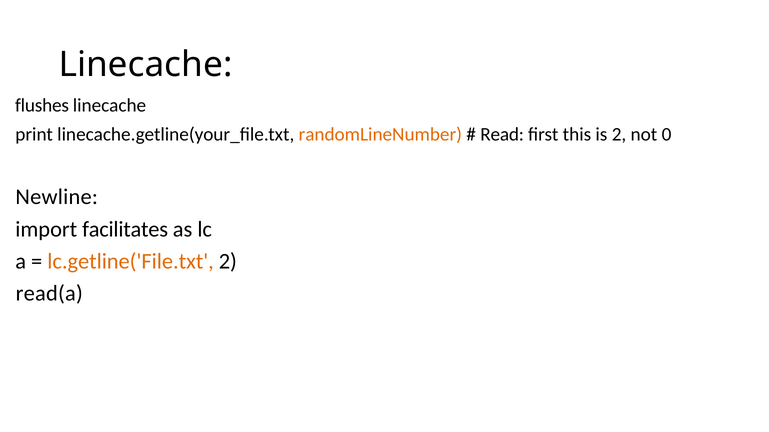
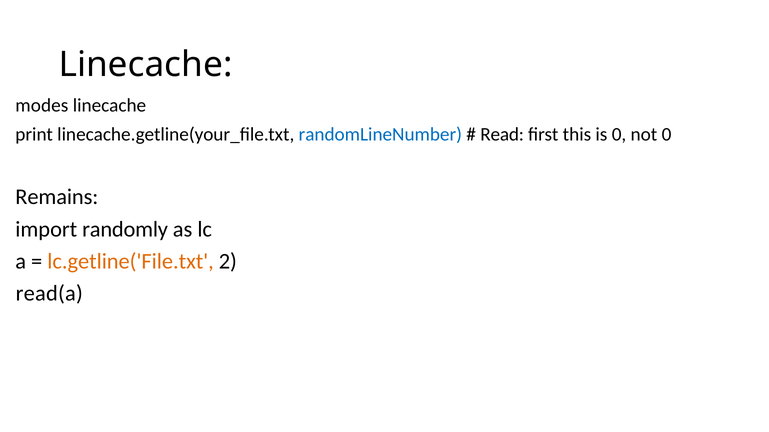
flushes: flushes -> modes (42, 106)
randomLineNumber colour: orange -> blue (380, 135)
is 2: 2 -> 0 (619, 135)
Newline: Newline -> Remains (57, 197)
facilitates: facilitates -> randomly (125, 229)
